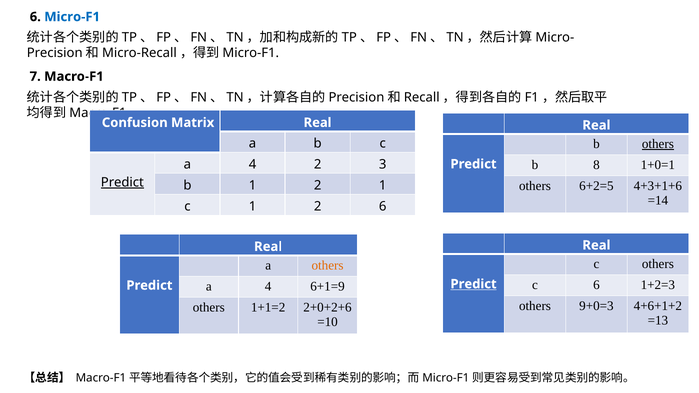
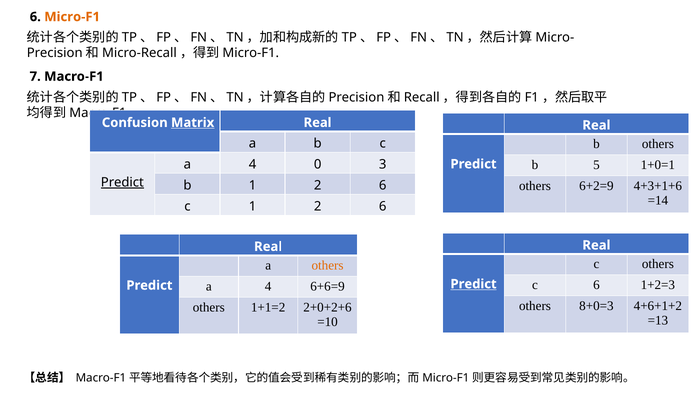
Micro-F1 colour: blue -> orange (72, 17)
Matrix underline: none -> present (193, 123)
others underline: present -> none (658, 144)
8: 8 -> 5 (596, 165)
4 2: 2 -> 0 (318, 165)
6+2=5: 6+2=5 -> 6+2=9 (596, 186)
b 1 2 1: 1 -> 6 (383, 186)
6+1=9: 6+1=9 -> 6+6=9 (327, 286)
9+0=3: 9+0=3 -> 8+0=3 (596, 306)
